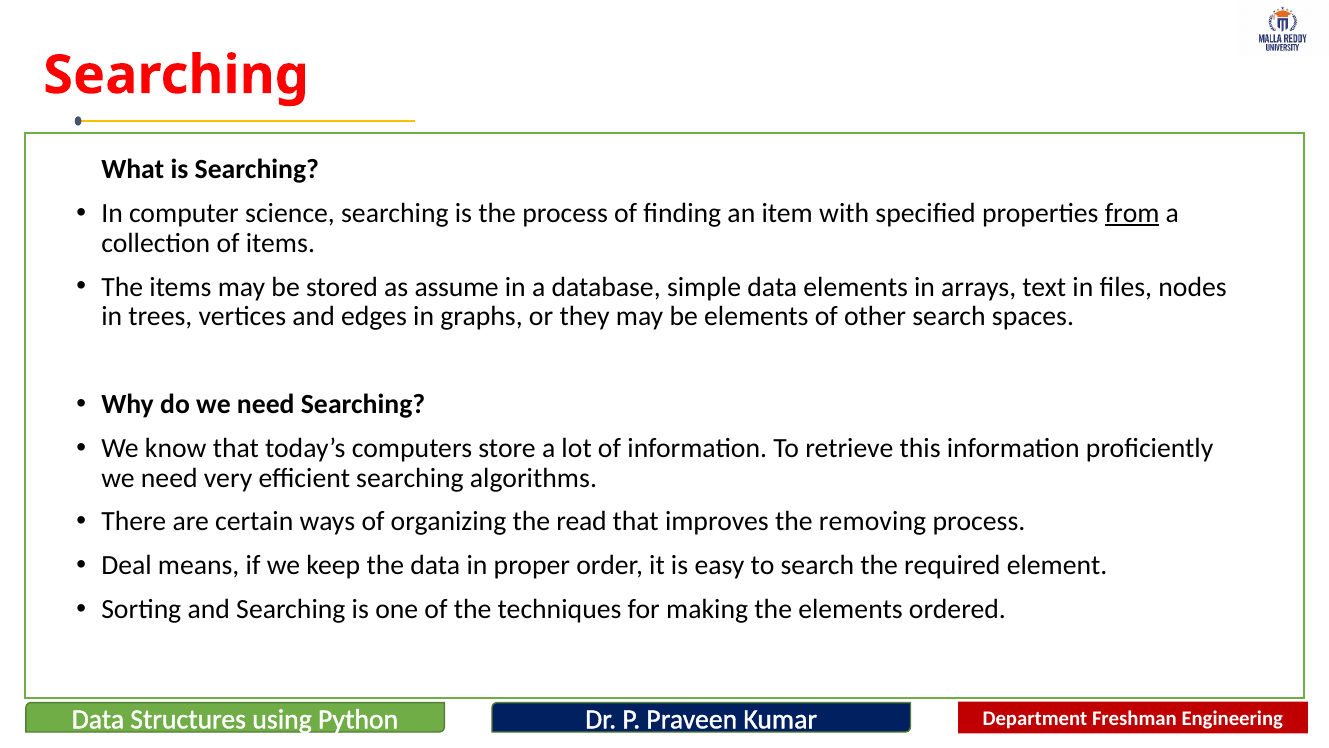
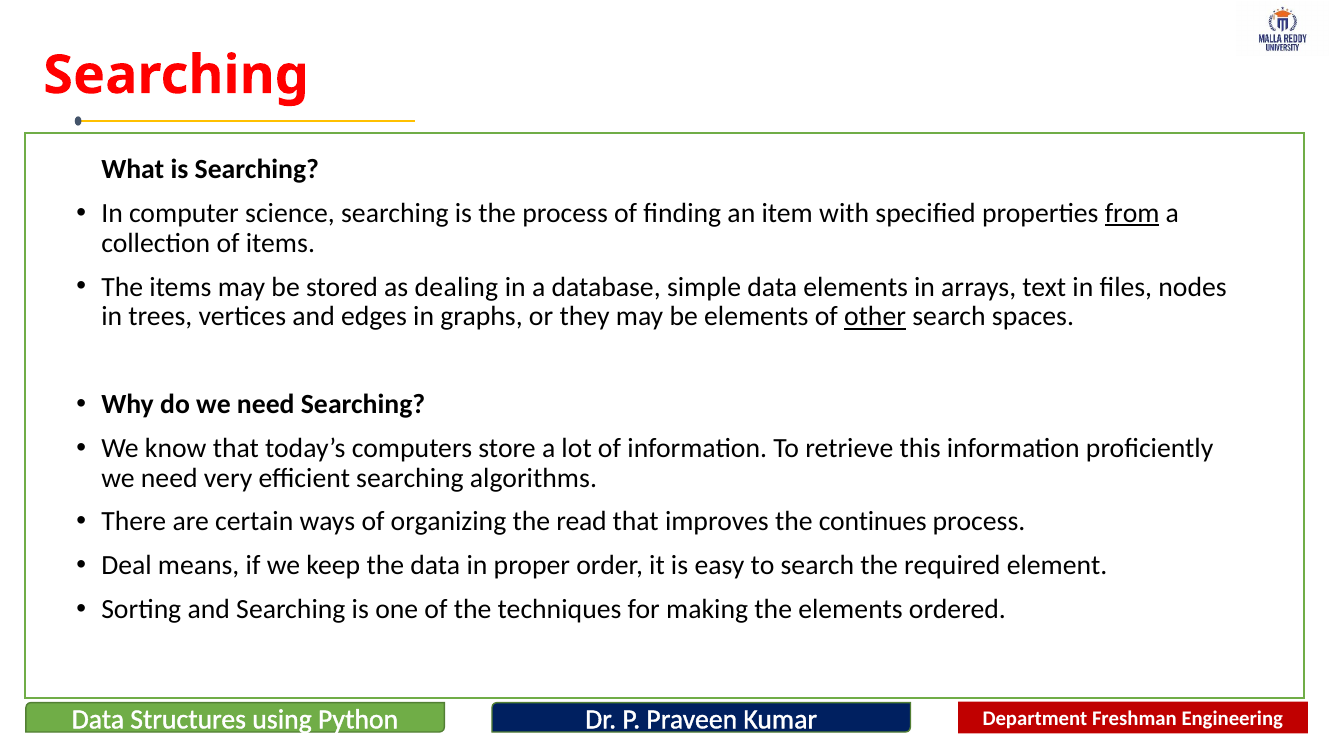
assume: assume -> dealing (456, 287)
other underline: none -> present (875, 317)
removing: removing -> continues (873, 522)
